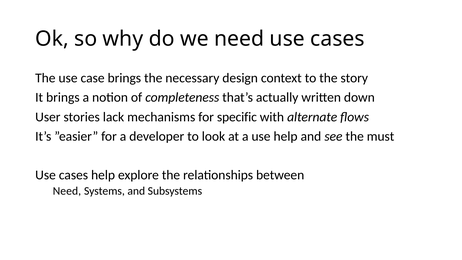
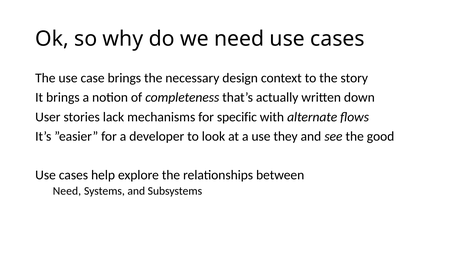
use help: help -> they (286, 136)
must: must -> good (381, 136)
